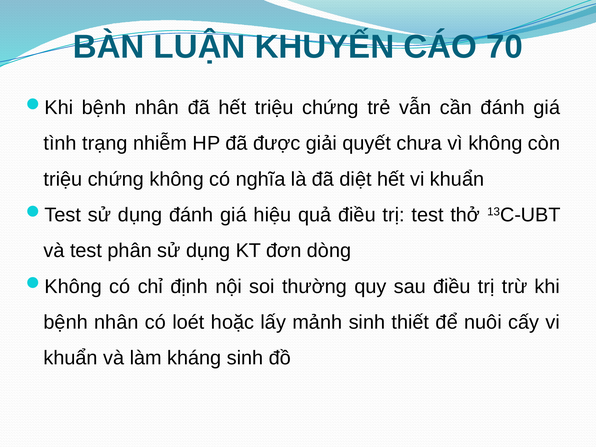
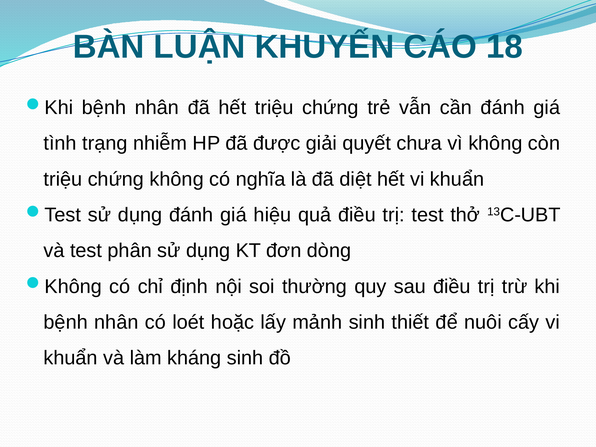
70: 70 -> 18 (504, 47)
